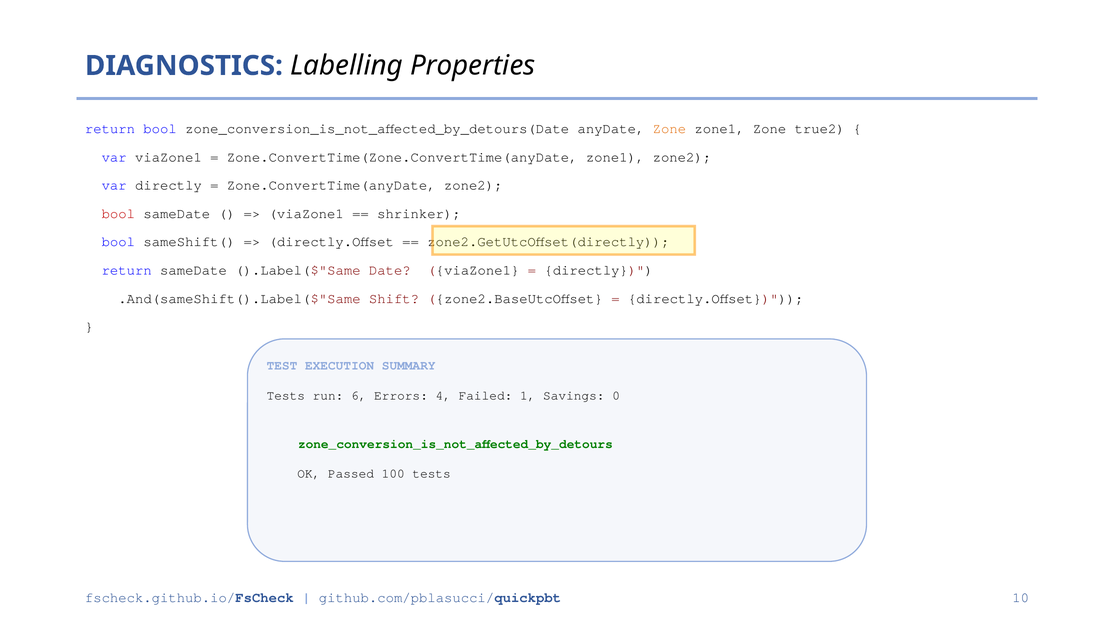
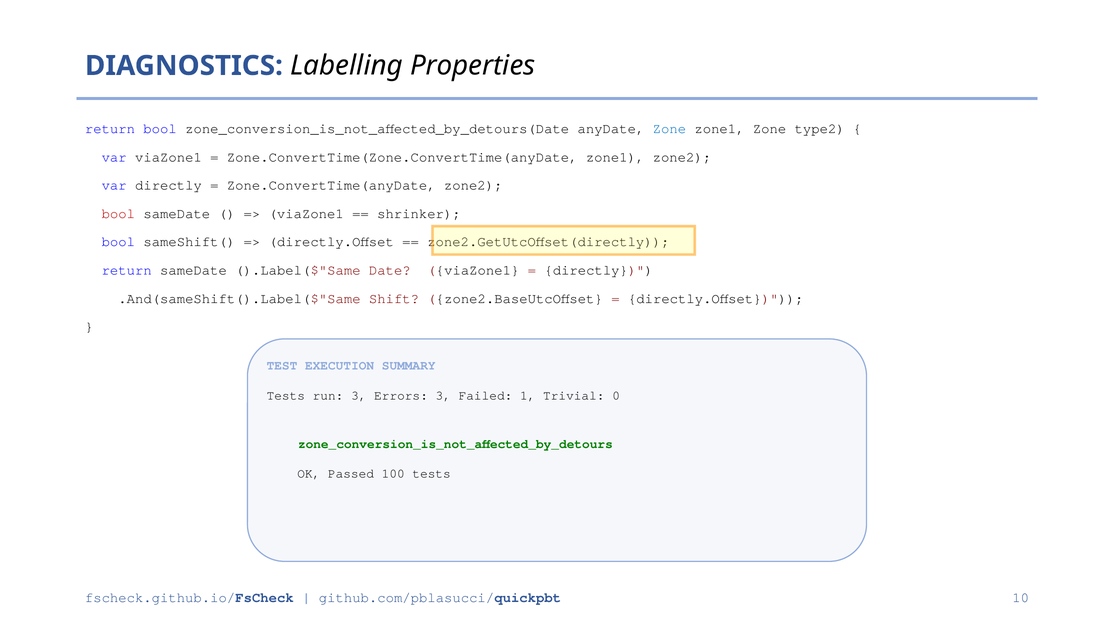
Zone colour: orange -> blue (669, 129)
true2: true2 -> type2 (820, 129)
run 6: 6 -> 3 (359, 396)
Errors 4: 4 -> 3 (443, 396)
Savings: Savings -> Trivial (574, 396)
